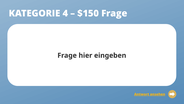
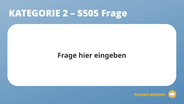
4: 4 -> 2 (65, 13)
$150: $150 -> $505 (88, 13)
